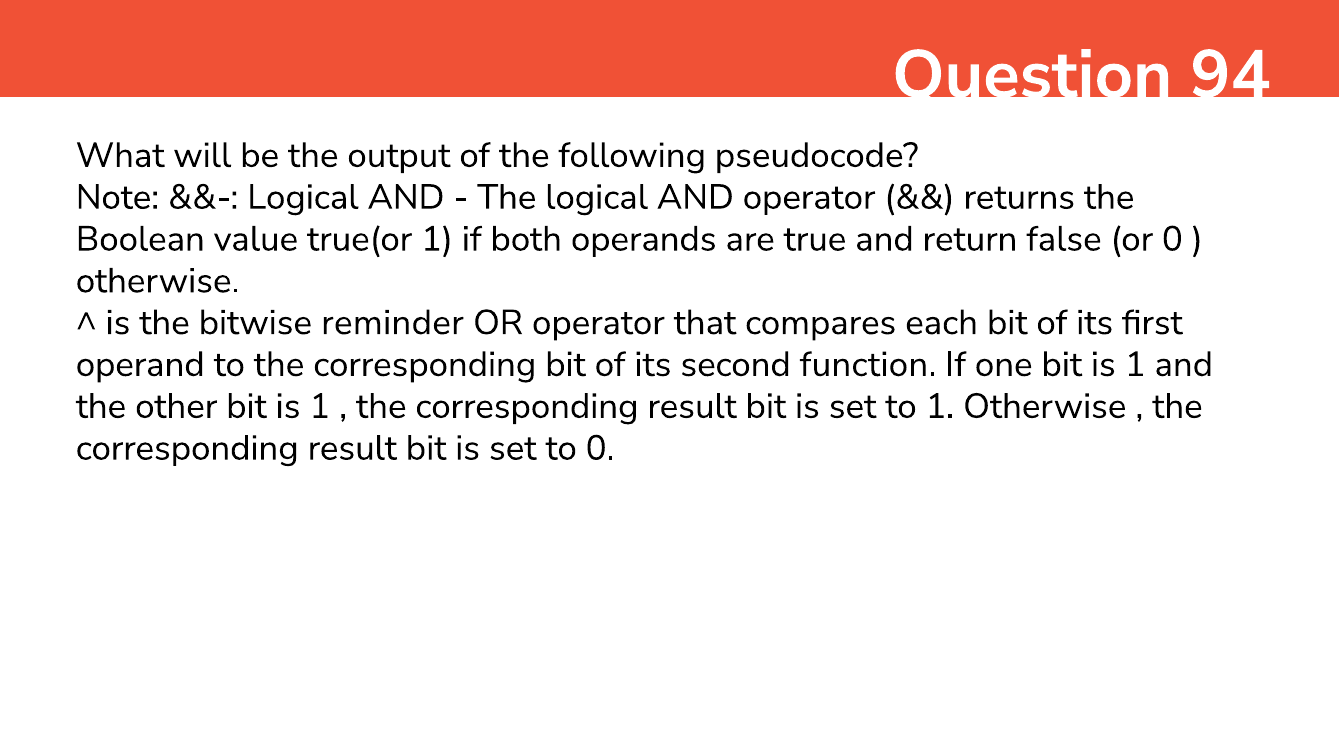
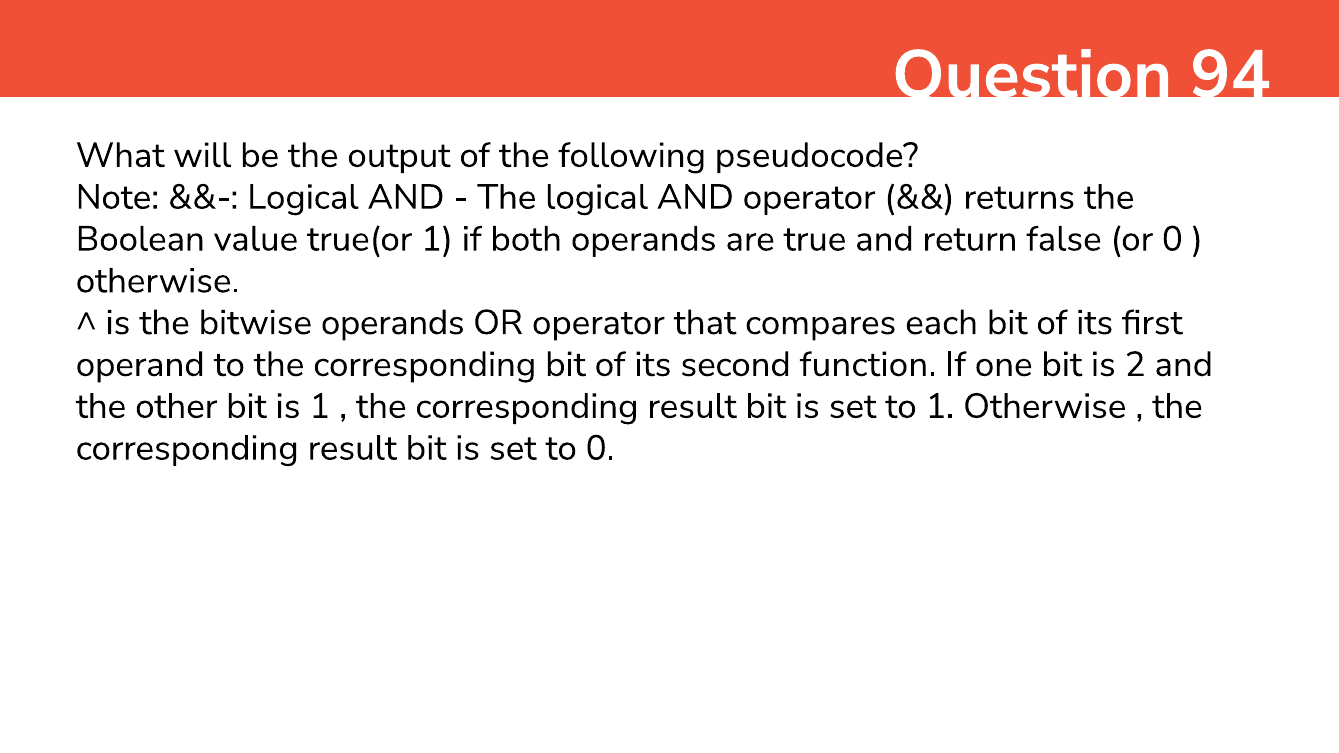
bitwise reminder: reminder -> operands (393, 323)
one bit is 1: 1 -> 2 (1135, 365)
